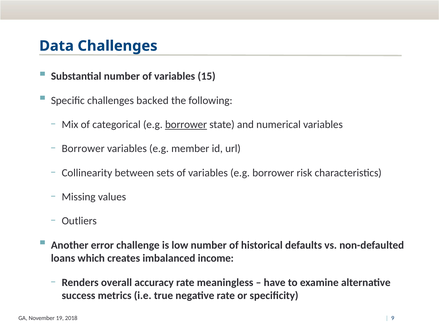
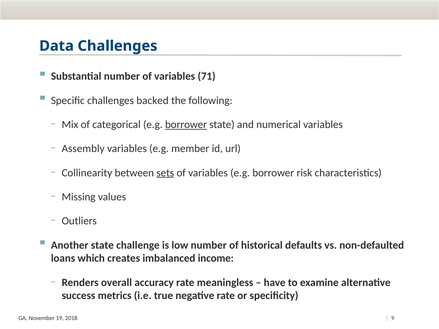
15: 15 -> 71 (207, 76)
Borrower: Borrower -> Assembly (83, 149)
sets underline: none -> present (165, 173)
Another error: error -> state (102, 245)
